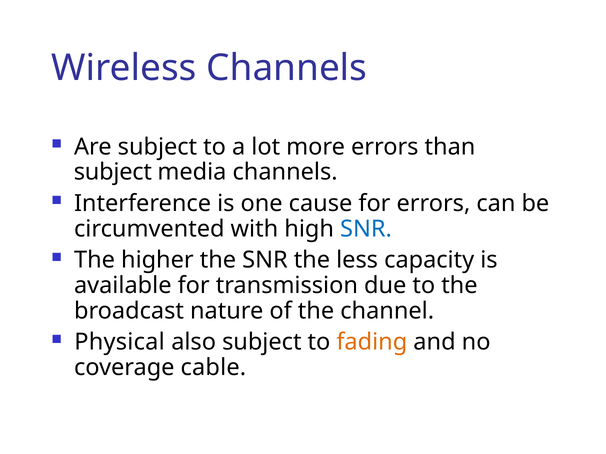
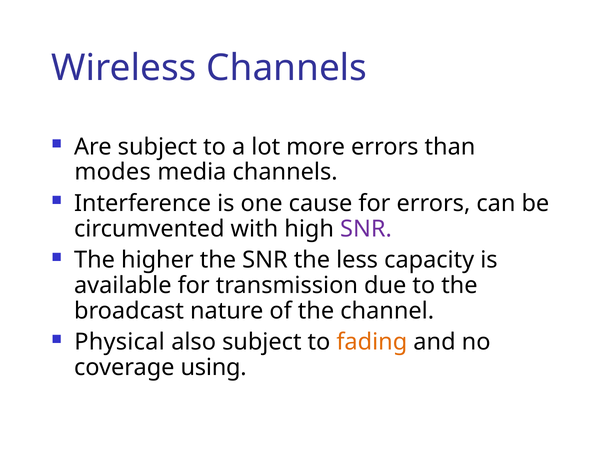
subject: subject -> modes (113, 172)
SNR colour: blue -> purple (366, 229)
cable: cable -> using (214, 368)
